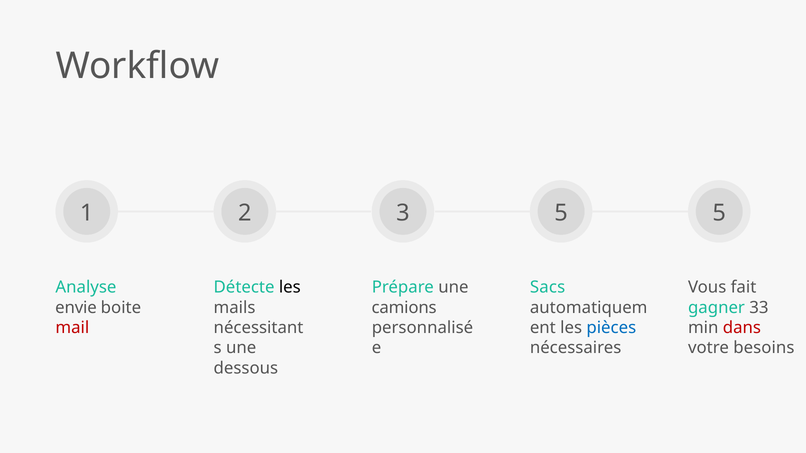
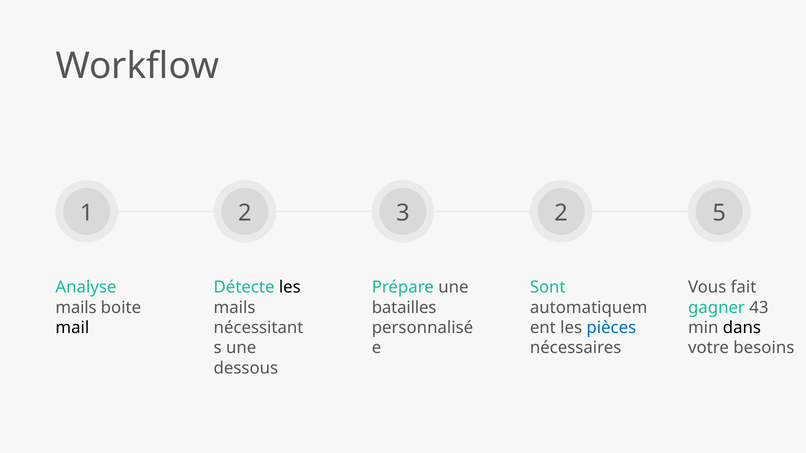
3 5: 5 -> 2 (561, 213)
Sacs: Sacs -> Sont (548, 288)
camions: camions -> batailles (404, 308)
33: 33 -> 43 (759, 308)
envie: envie -> mails (76, 308)
dans colour: red -> black (742, 328)
mail colour: red -> black (72, 328)
